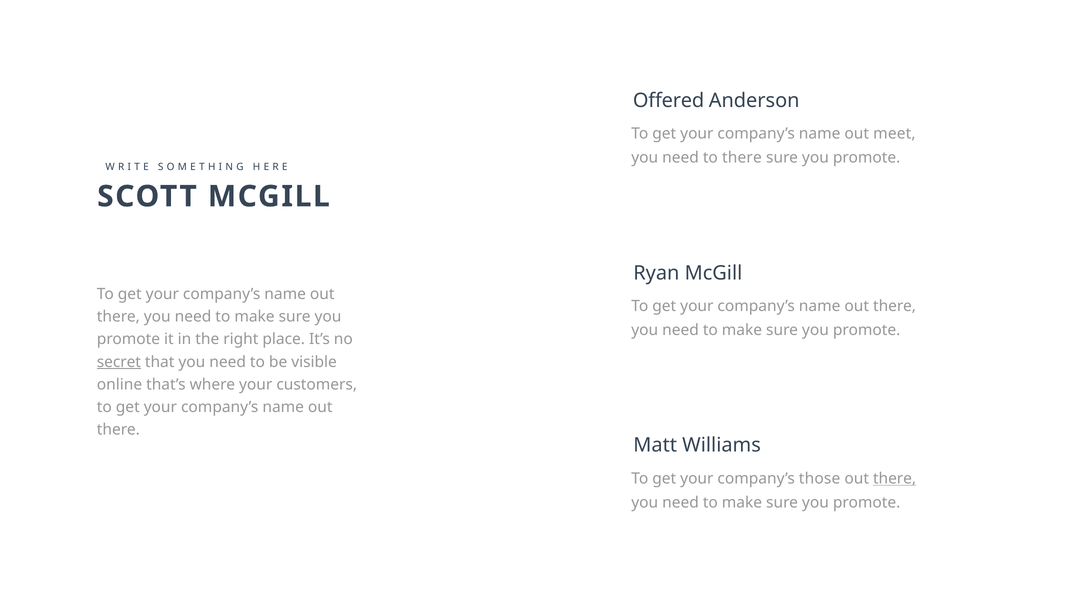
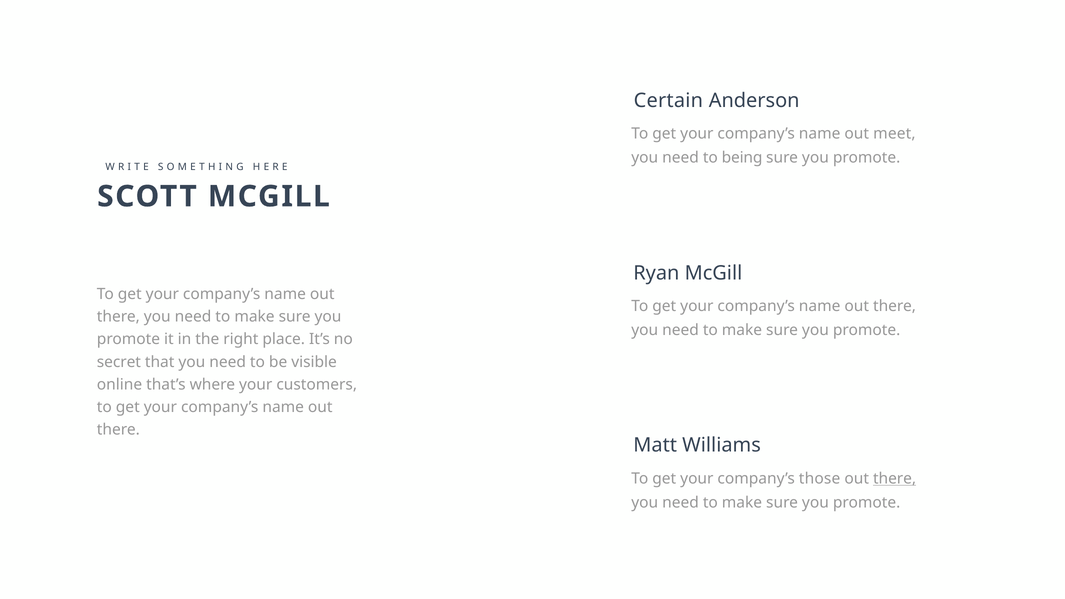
Offered: Offered -> Certain (668, 100)
to there: there -> being (742, 158)
secret underline: present -> none (119, 362)
